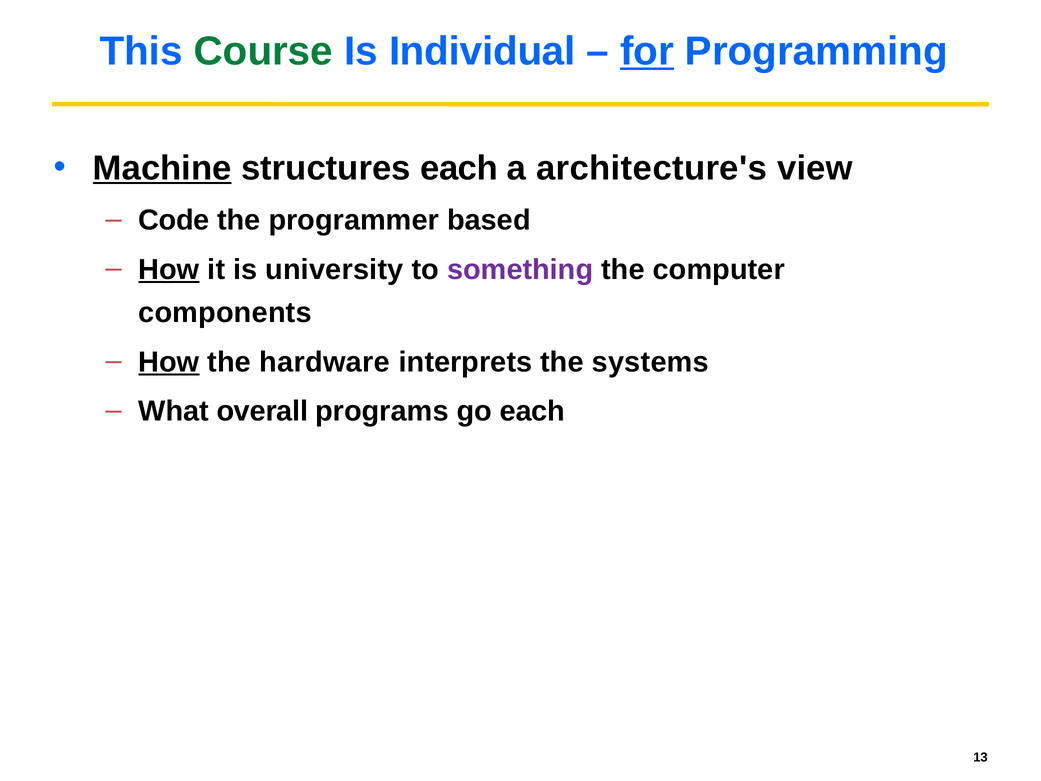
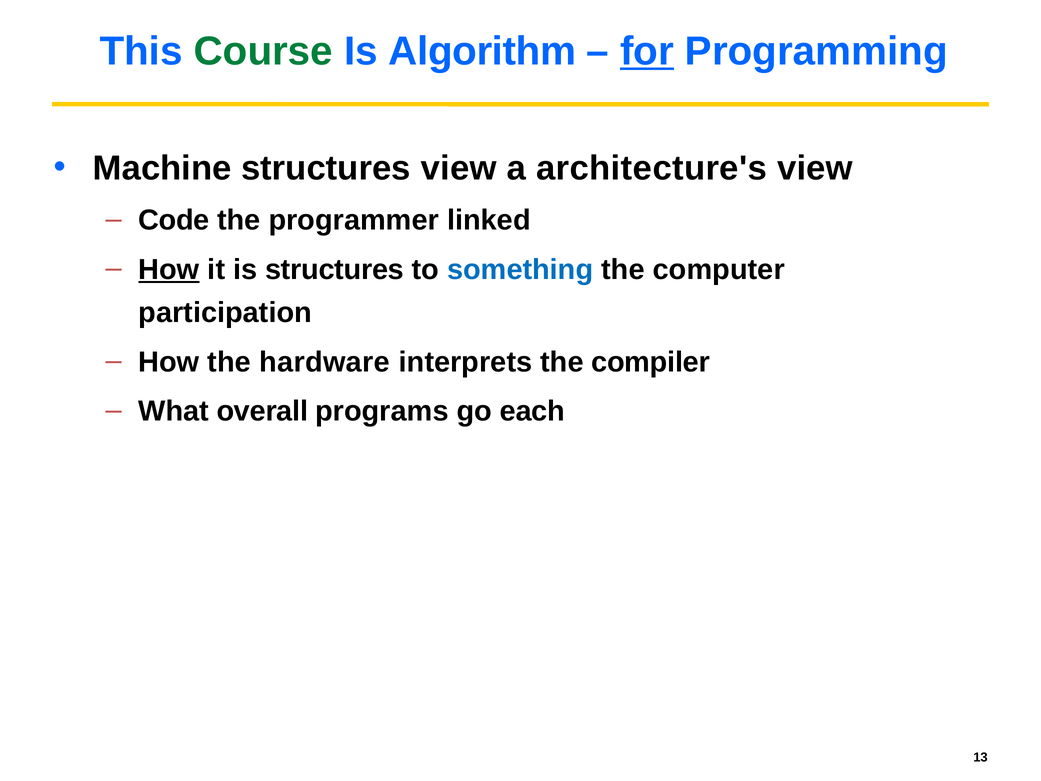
Individual: Individual -> Algorithm (482, 52)
Machine underline: present -> none (162, 168)
structures each: each -> view (459, 168)
based: based -> linked (489, 220)
is university: university -> structures (335, 269)
something colour: purple -> blue (520, 269)
components: components -> participation (225, 313)
How underline: present -> none (169, 362)
systems: systems -> compiler (651, 362)
